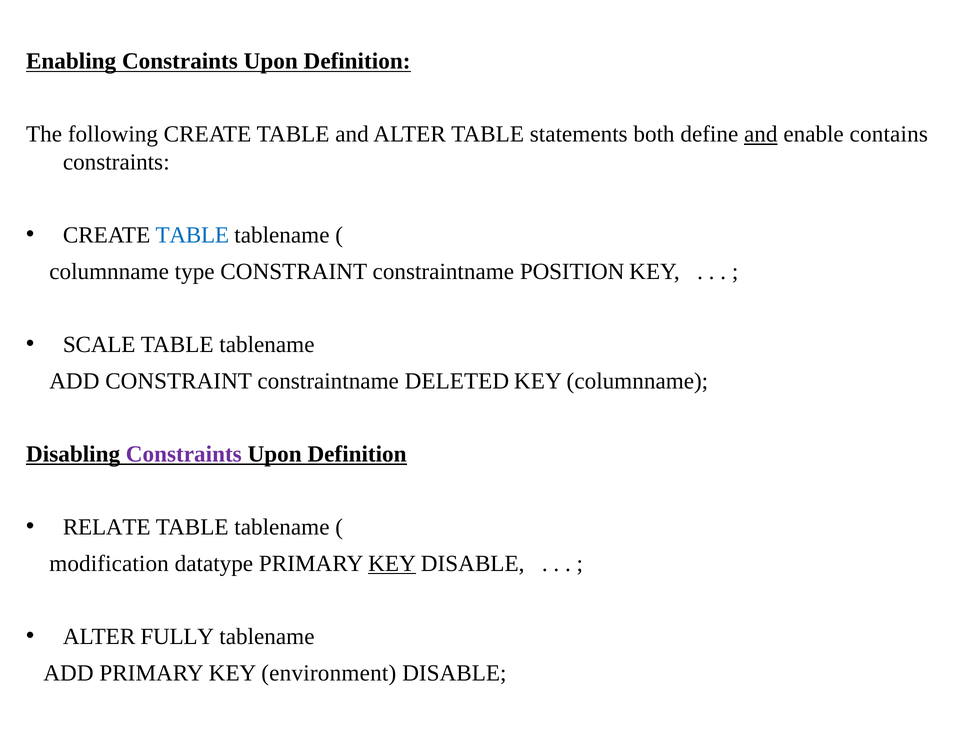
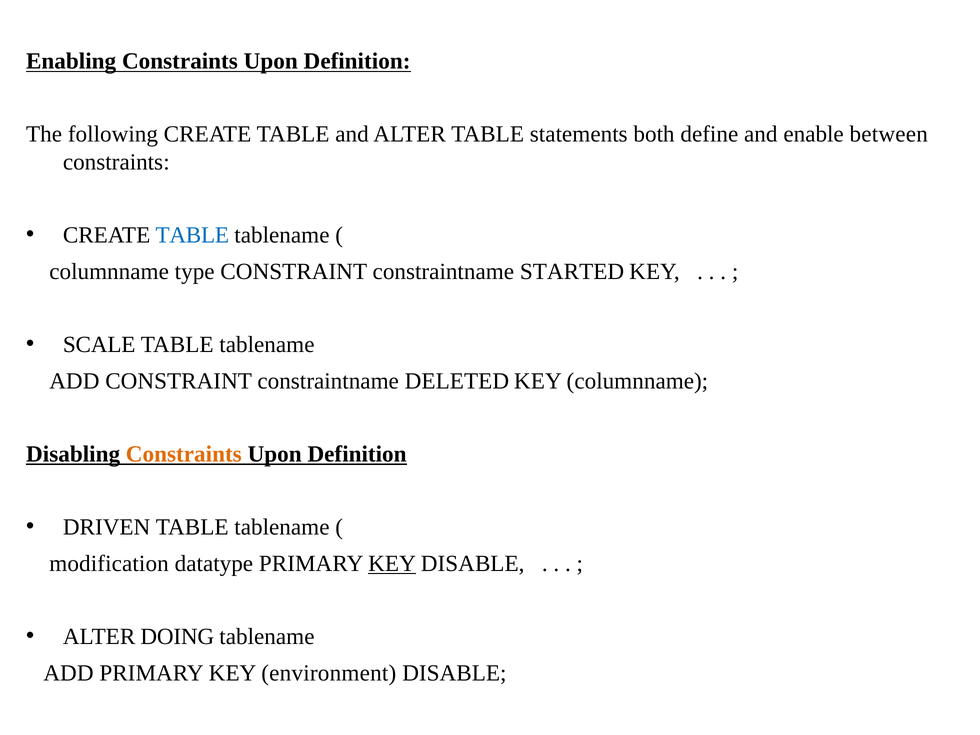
and underline: present -> none (761, 134)
contains: contains -> between (889, 134)
POSITION: POSITION -> STARTED (572, 272)
Constraints colour: purple -> orange (184, 454)
RELATE: RELATE -> DRIVEN (107, 527)
FULLY: FULLY -> DOING (177, 636)
